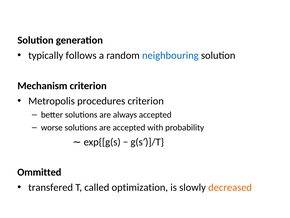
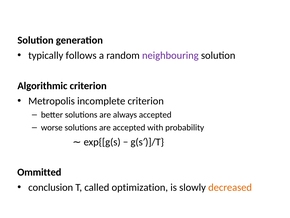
neighbouring colour: blue -> purple (170, 55)
Mechanism: Mechanism -> Algorithmic (42, 86)
procedures: procedures -> incomplete (101, 101)
transfered: transfered -> conclusion (51, 187)
